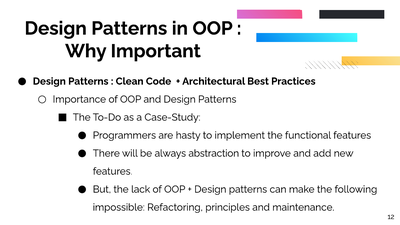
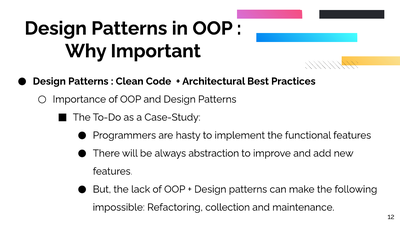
principles: principles -> collection (228, 207)
